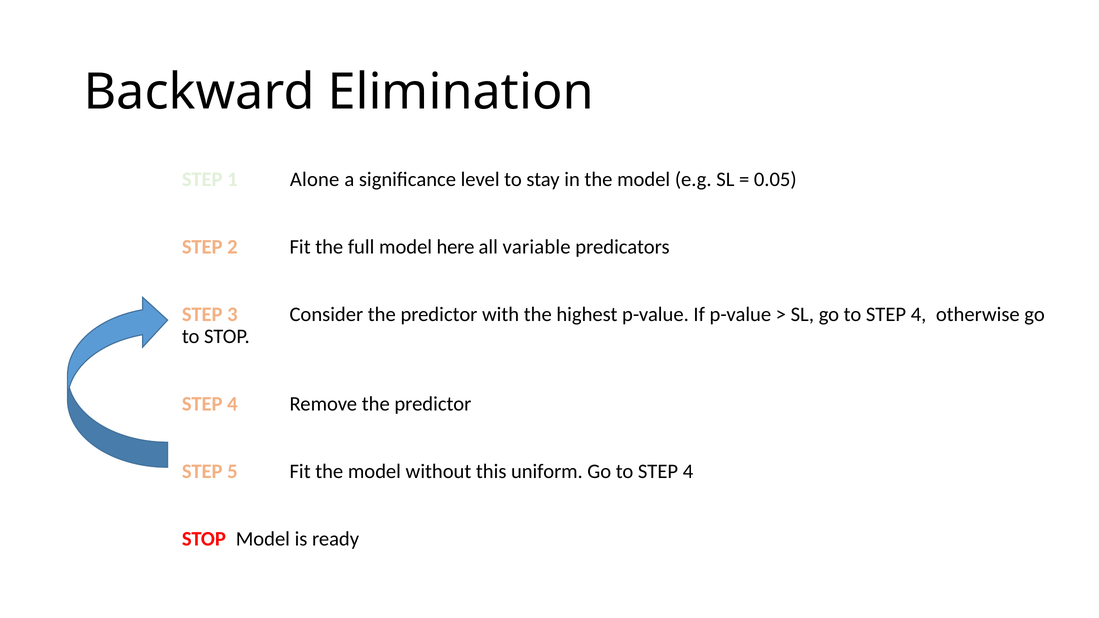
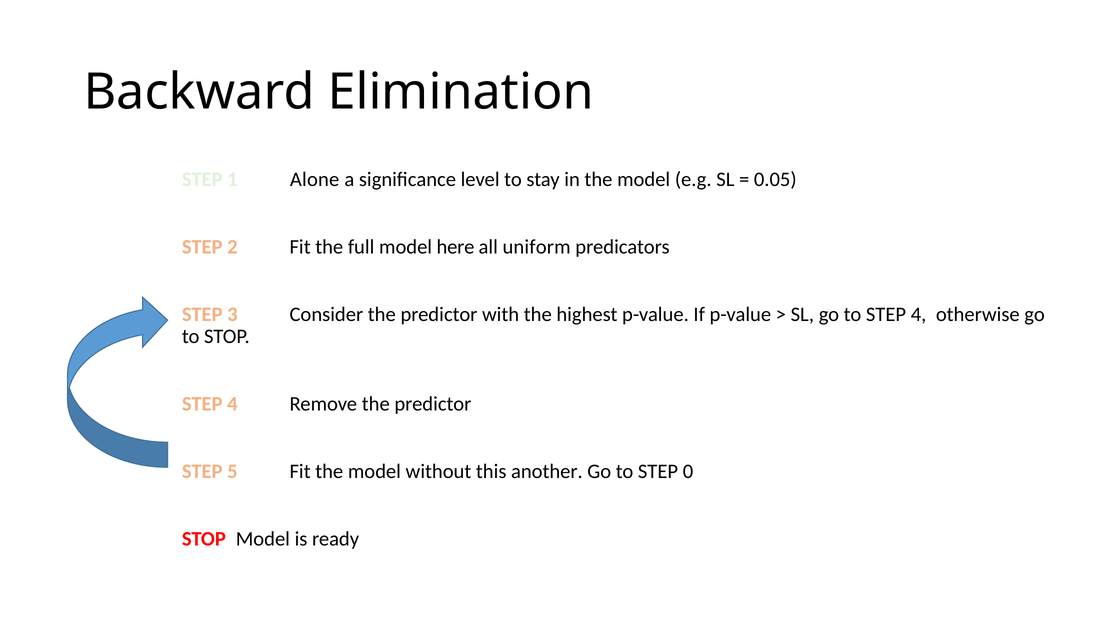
variable: variable -> uniform (537, 247)
uniform: uniform -> another (547, 472)
4: 4 -> 0 (688, 472)
